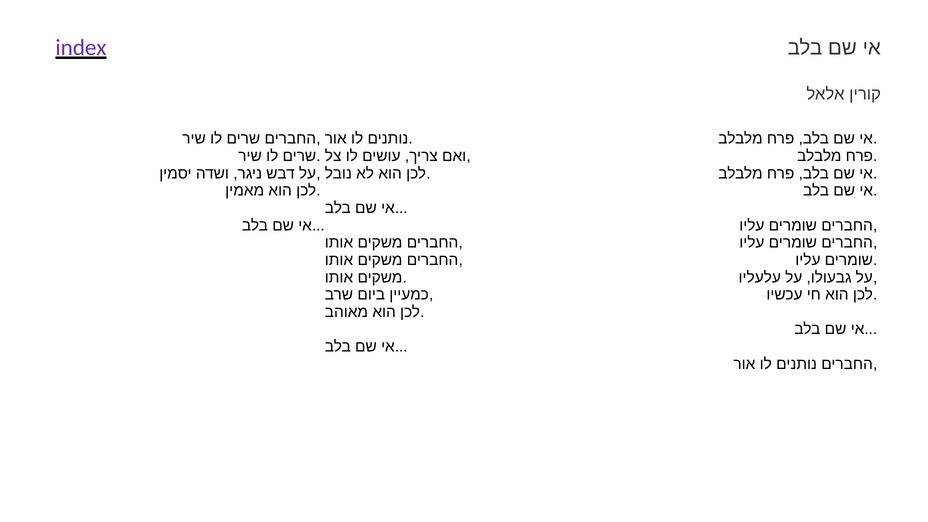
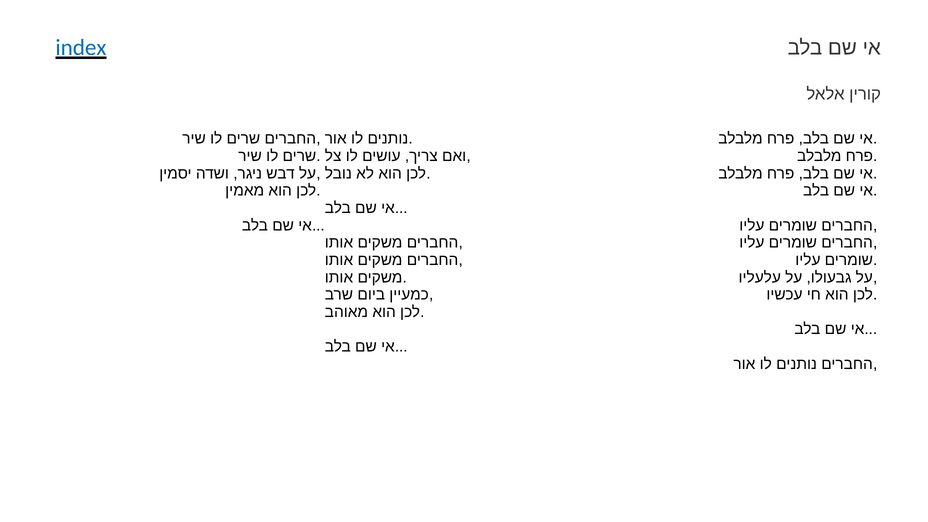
index colour: purple -> blue (81, 48)
